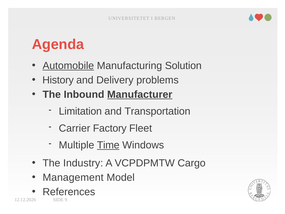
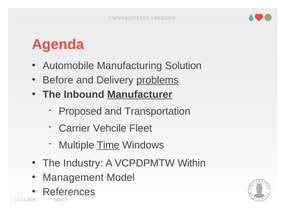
Automobile underline: present -> none (68, 66)
History: History -> Before (58, 80)
problems underline: none -> present (158, 80)
Limitation: Limitation -> Proposed (80, 111)
Factory: Factory -> Vehcile (110, 128)
Cargo: Cargo -> Within (192, 163)
